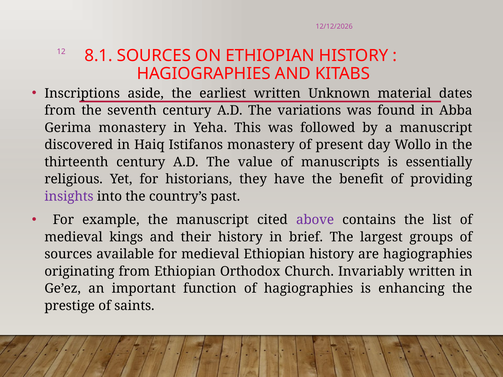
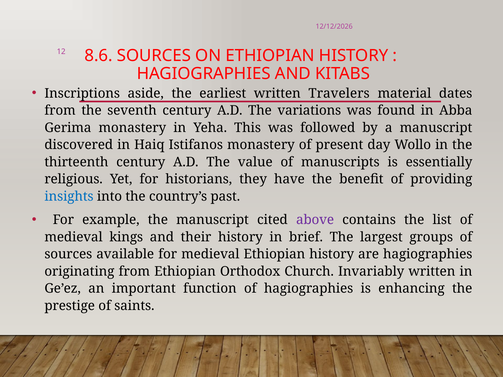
8.1: 8.1 -> 8.6 (99, 56)
Unknown: Unknown -> Travelers (339, 93)
insights colour: purple -> blue (69, 197)
